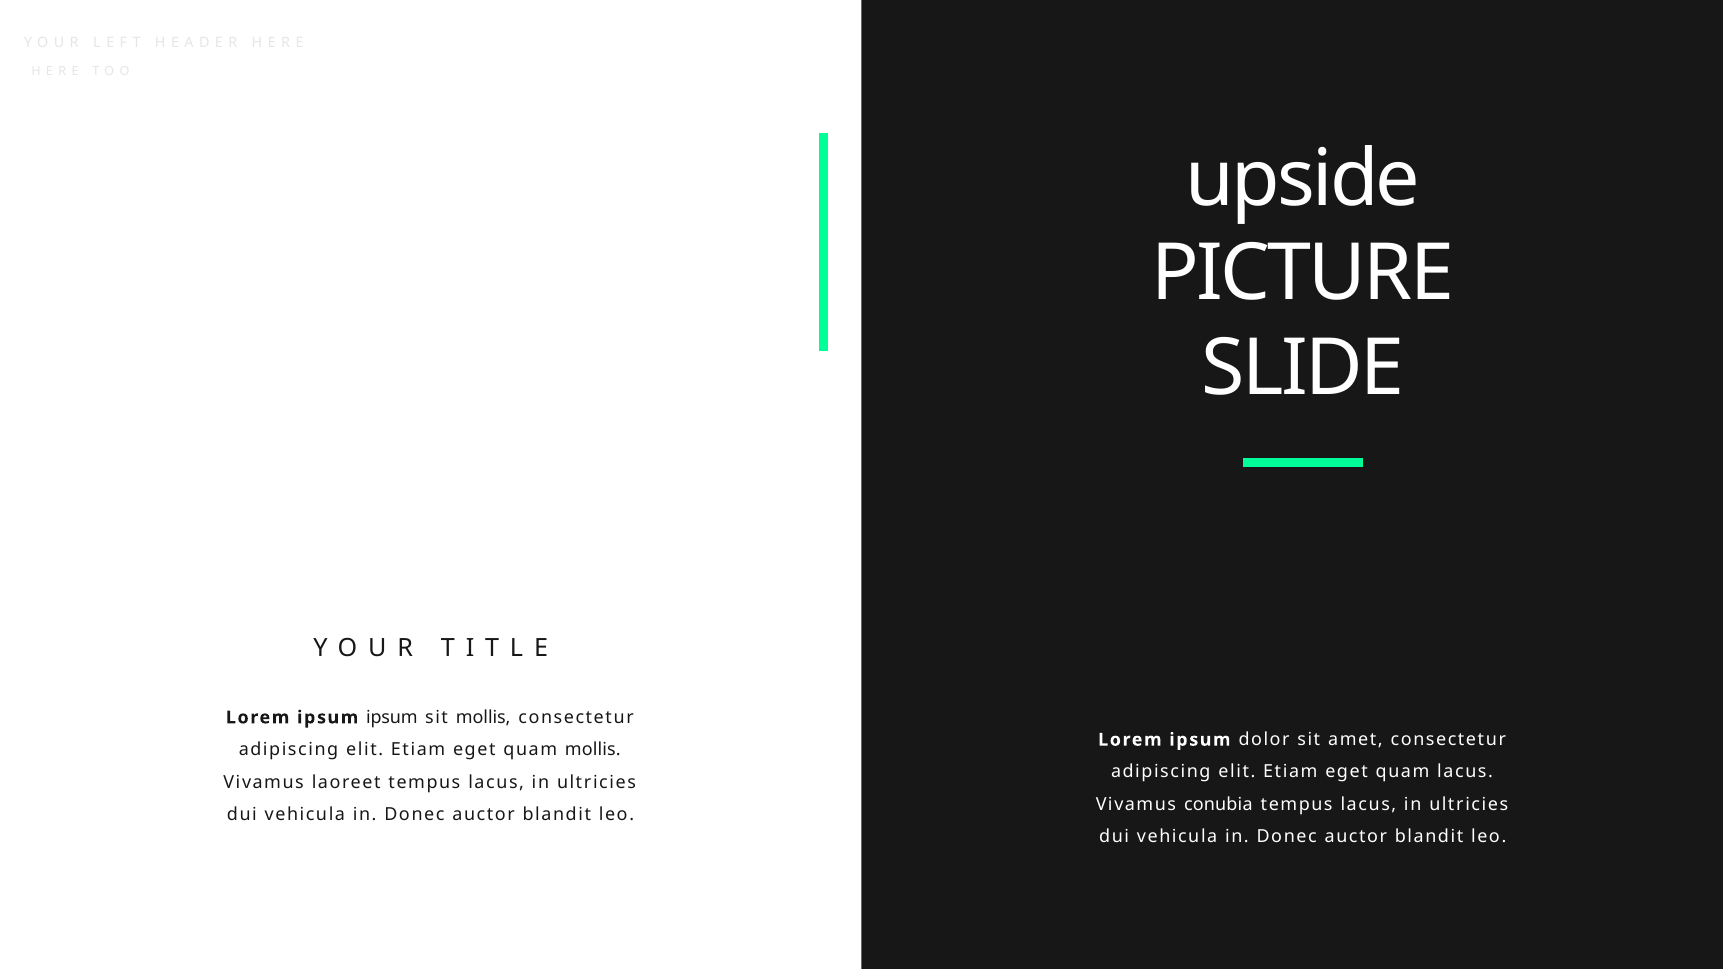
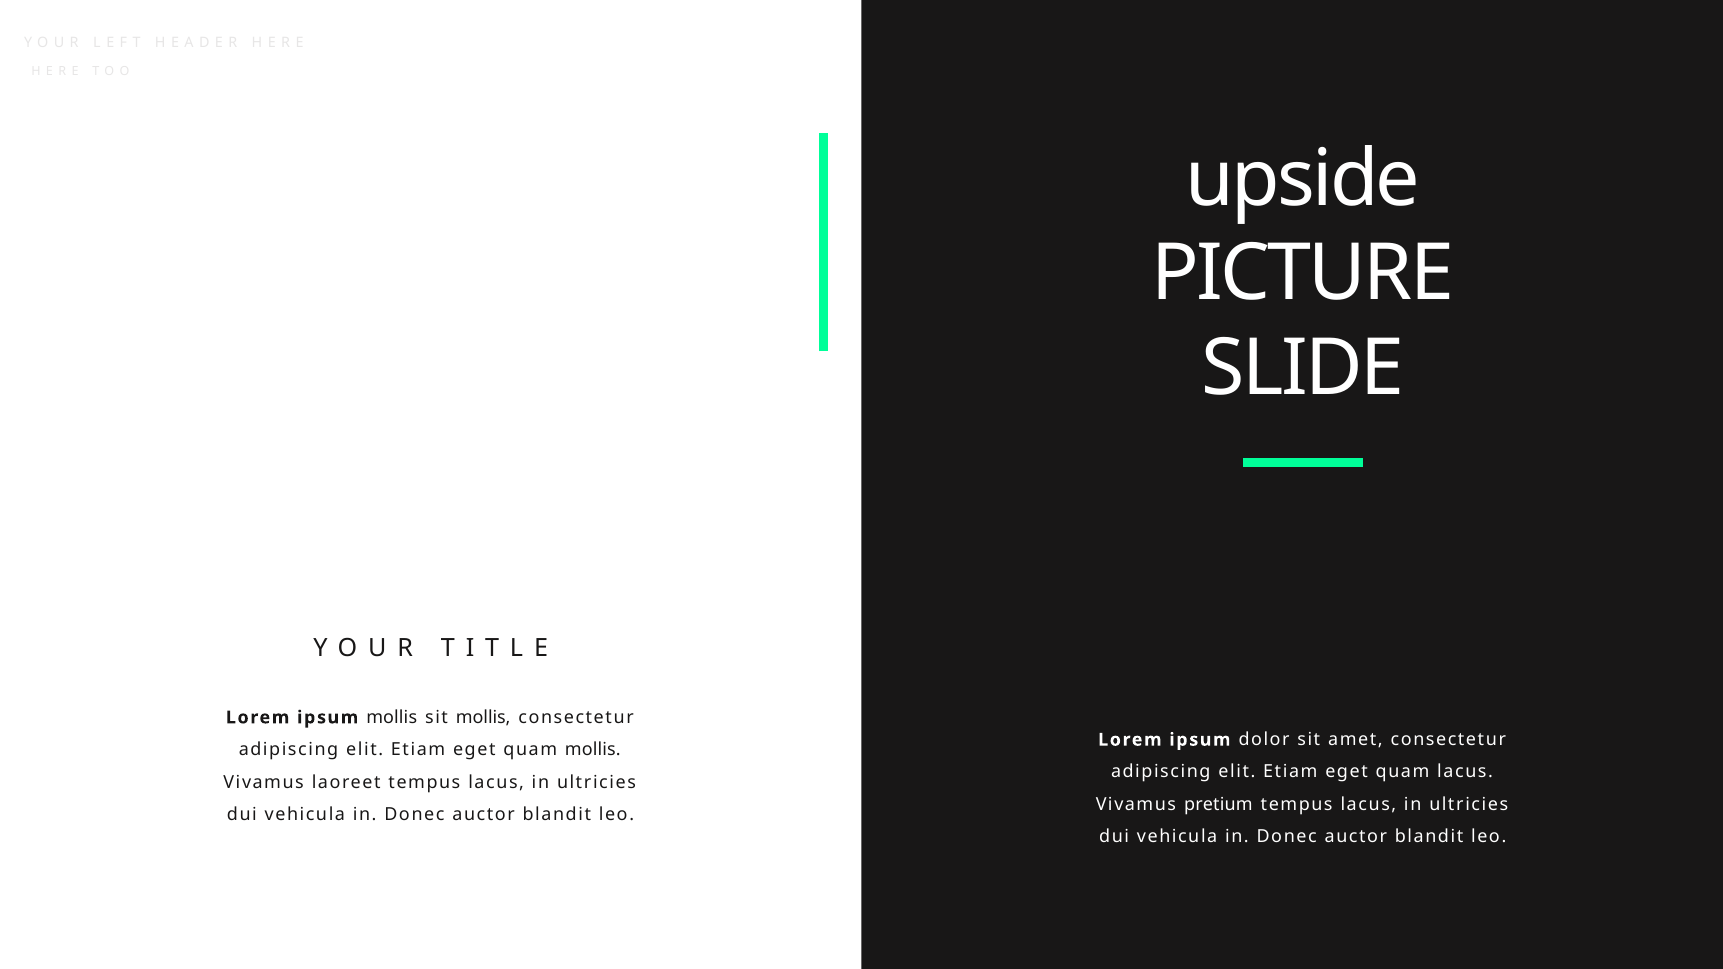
ipsum ipsum: ipsum -> mollis (392, 718)
conubia: conubia -> pretium (1218, 805)
